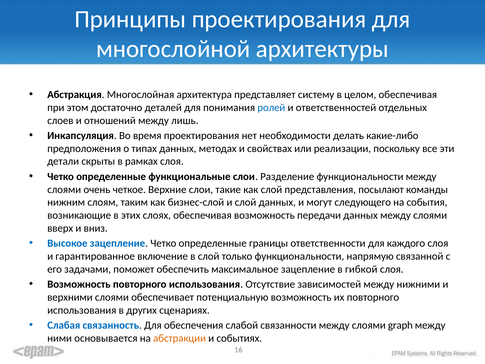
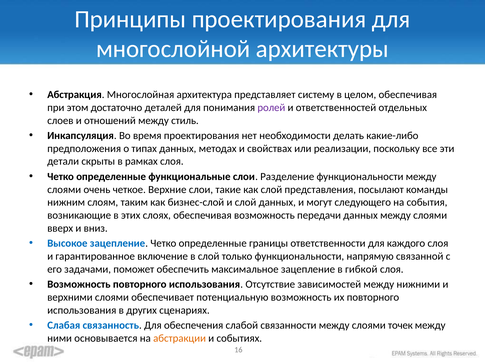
ролей colour: blue -> purple (271, 107)
лишь: лишь -> стиль (185, 120)
graph: graph -> точек (400, 325)
